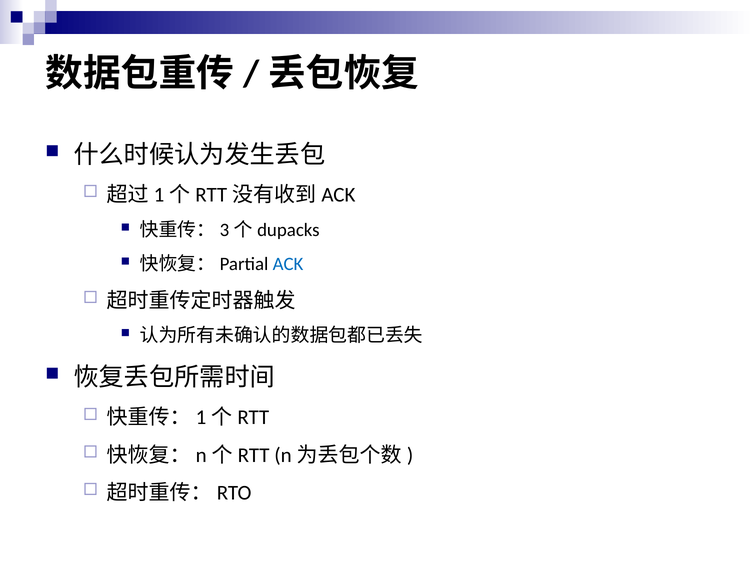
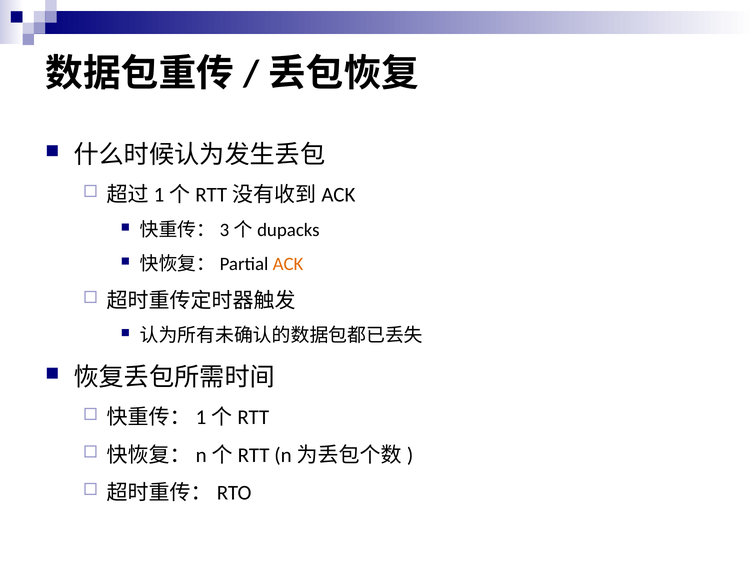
ACK colour: blue -> orange (288, 264)
